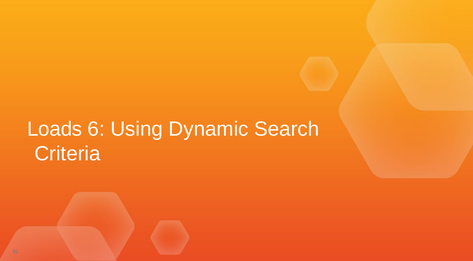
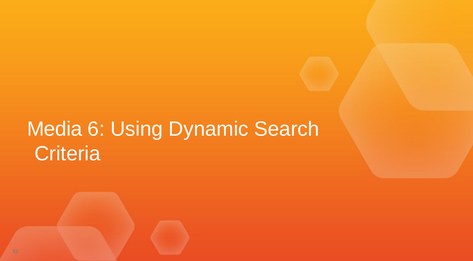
Loads: Loads -> Media (55, 129)
